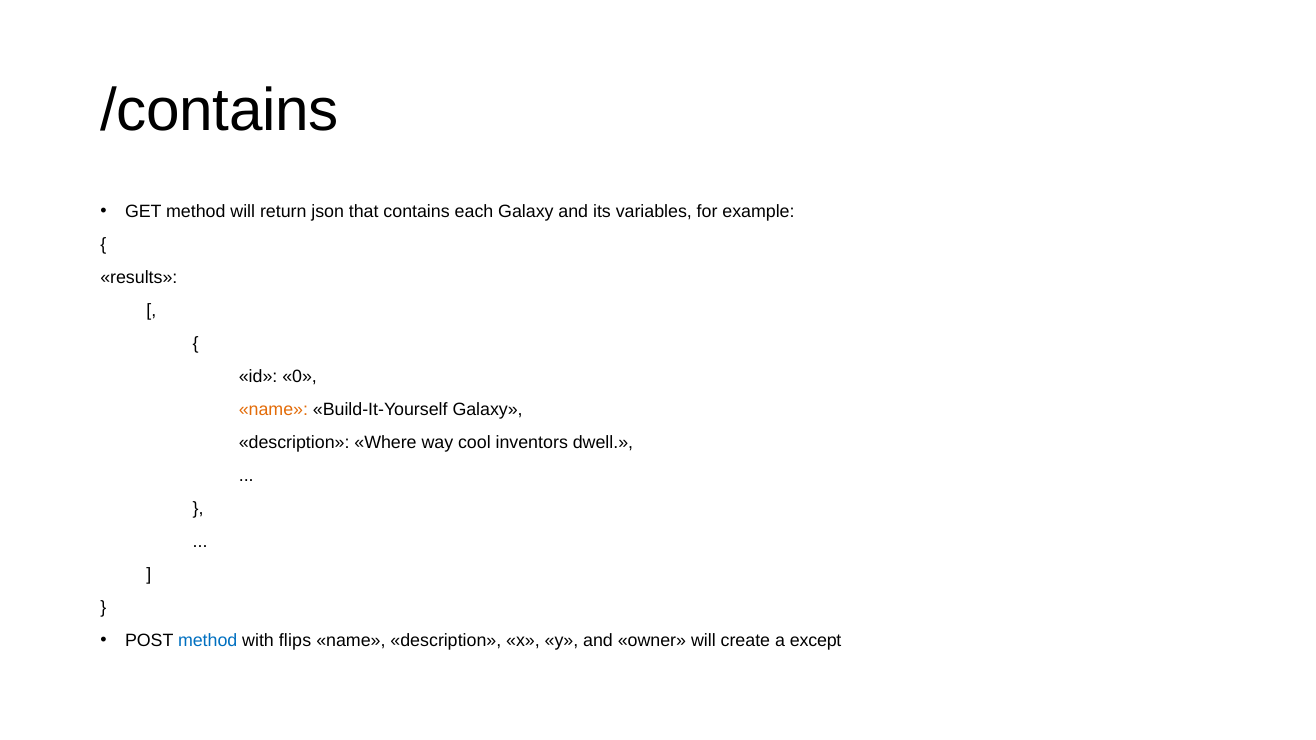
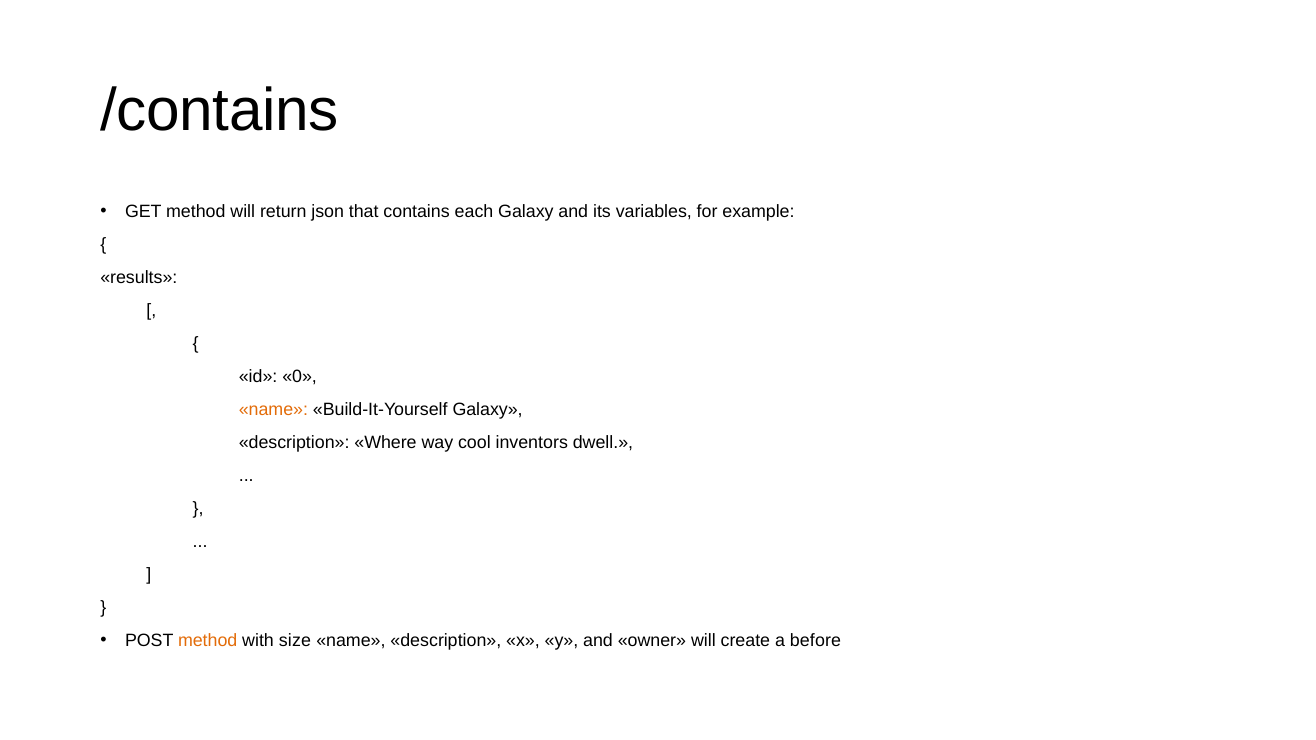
method colour: blue -> orange (208, 640)
flips: flips -> size (295, 640)
except: except -> before (815, 640)
